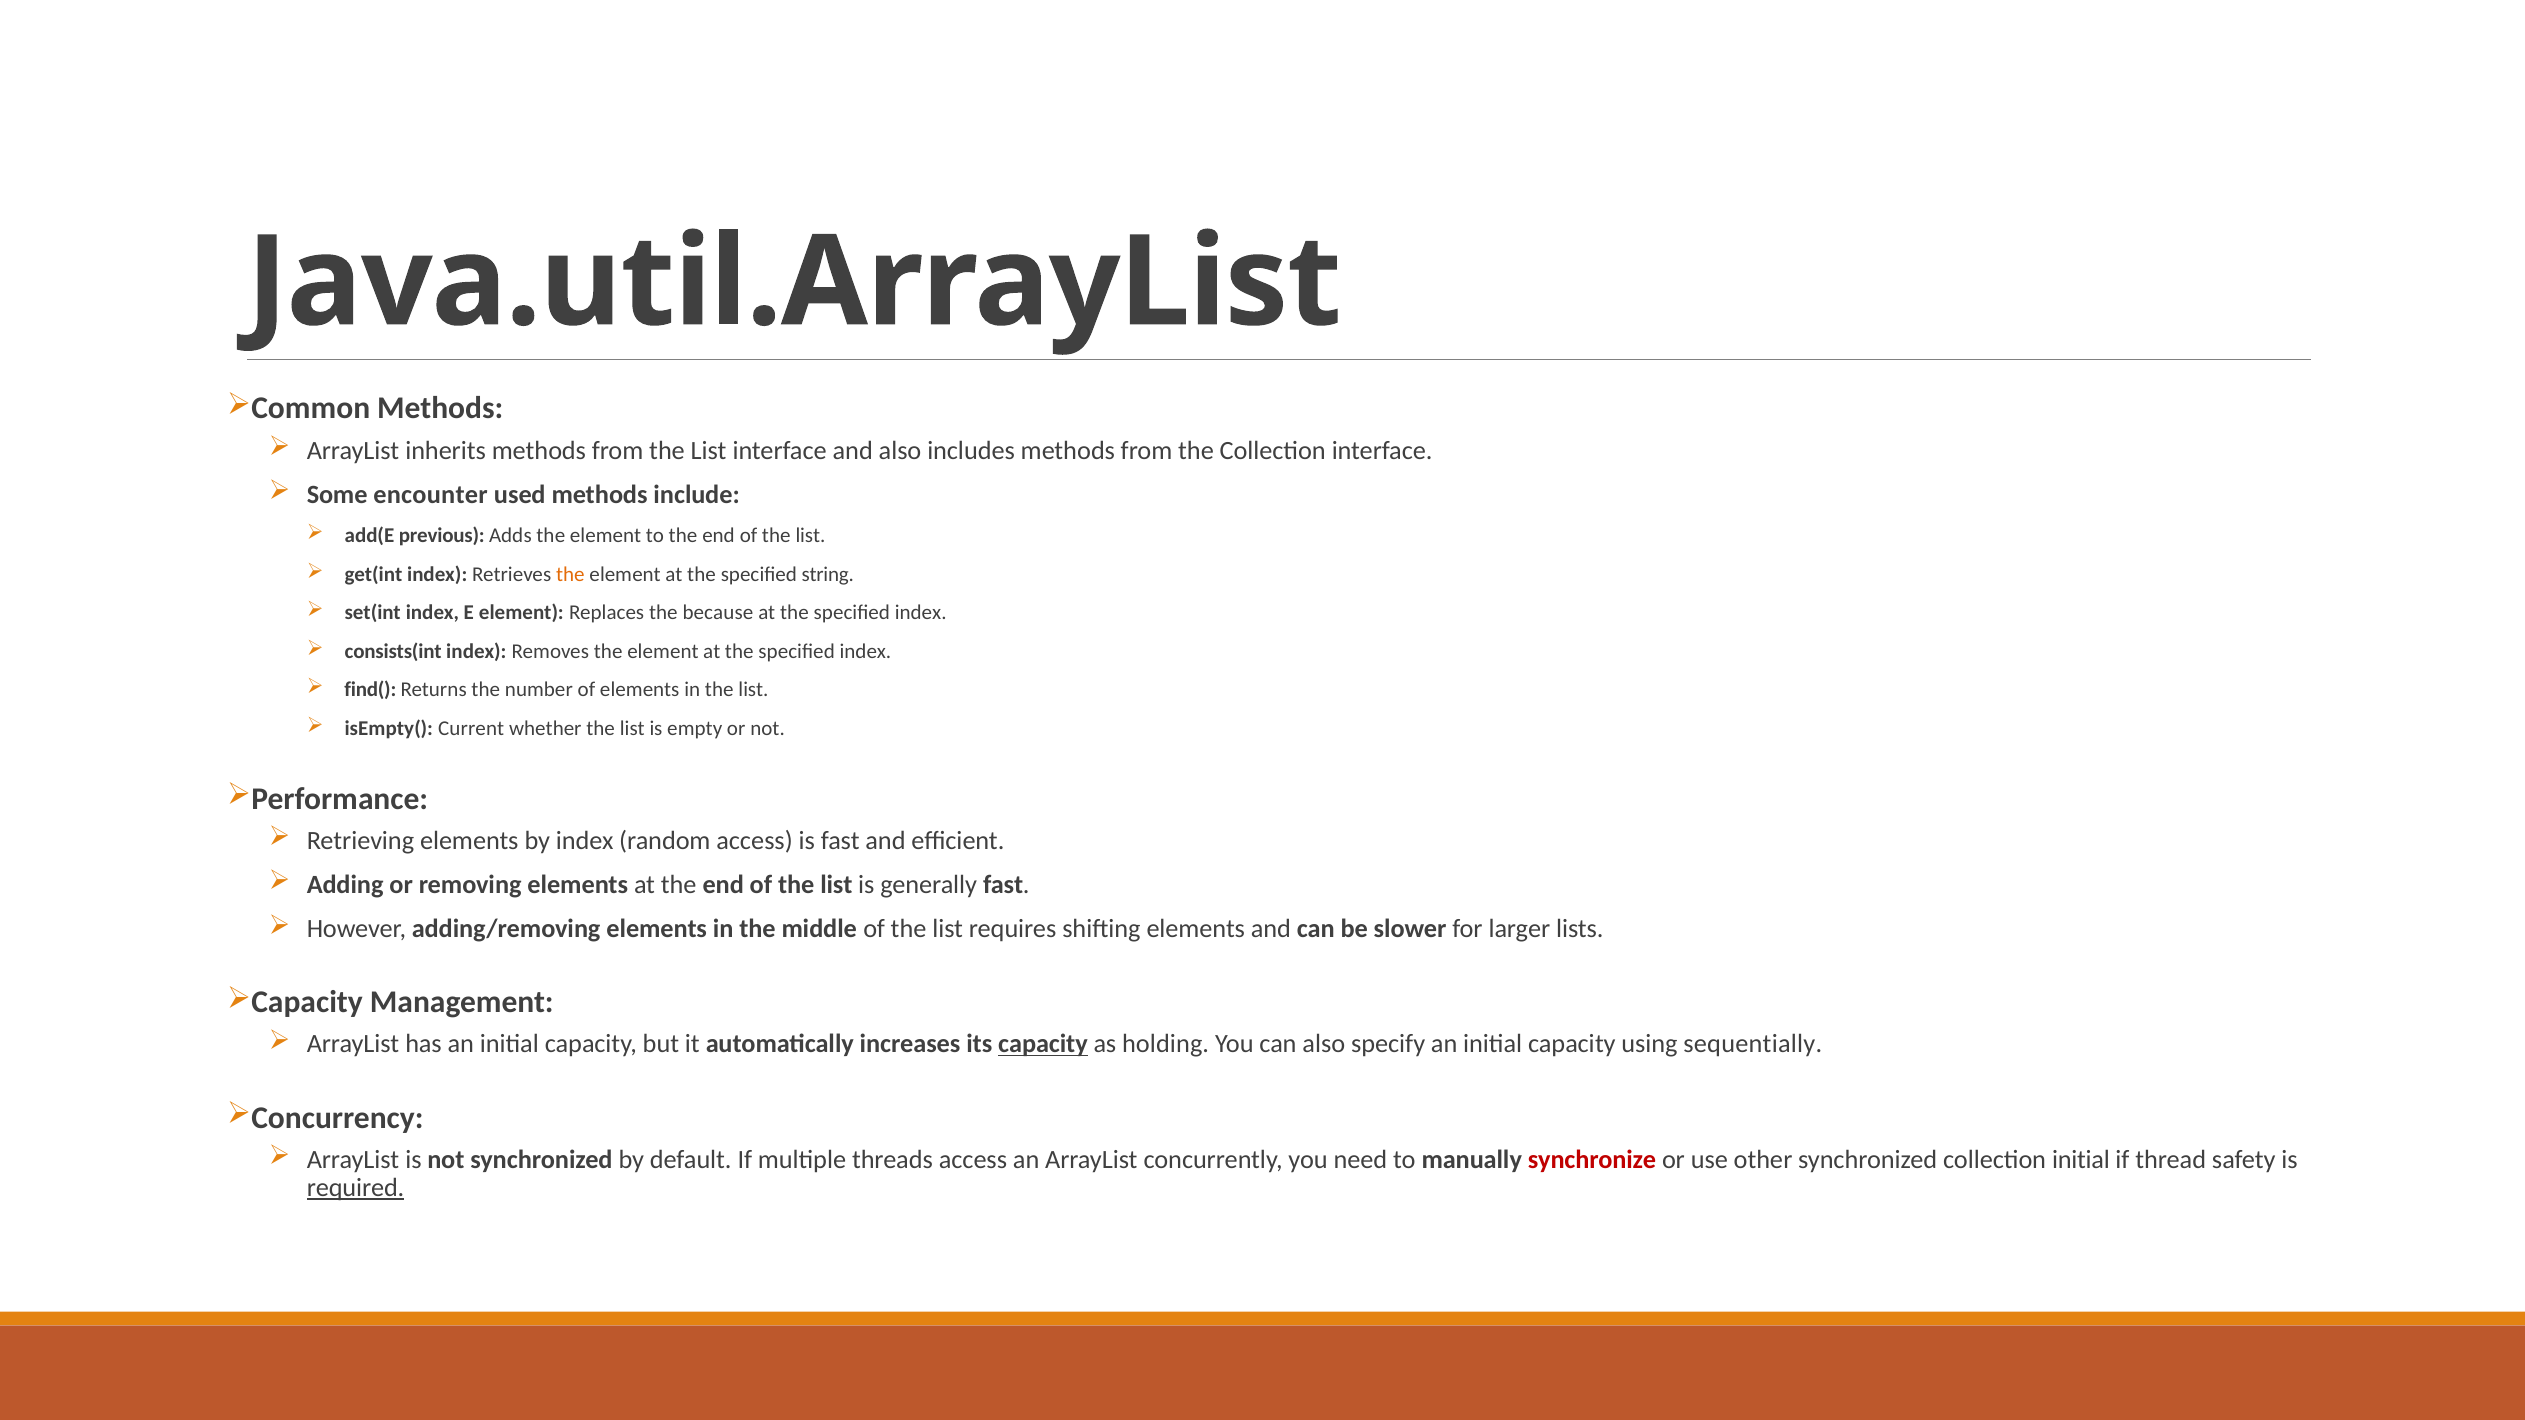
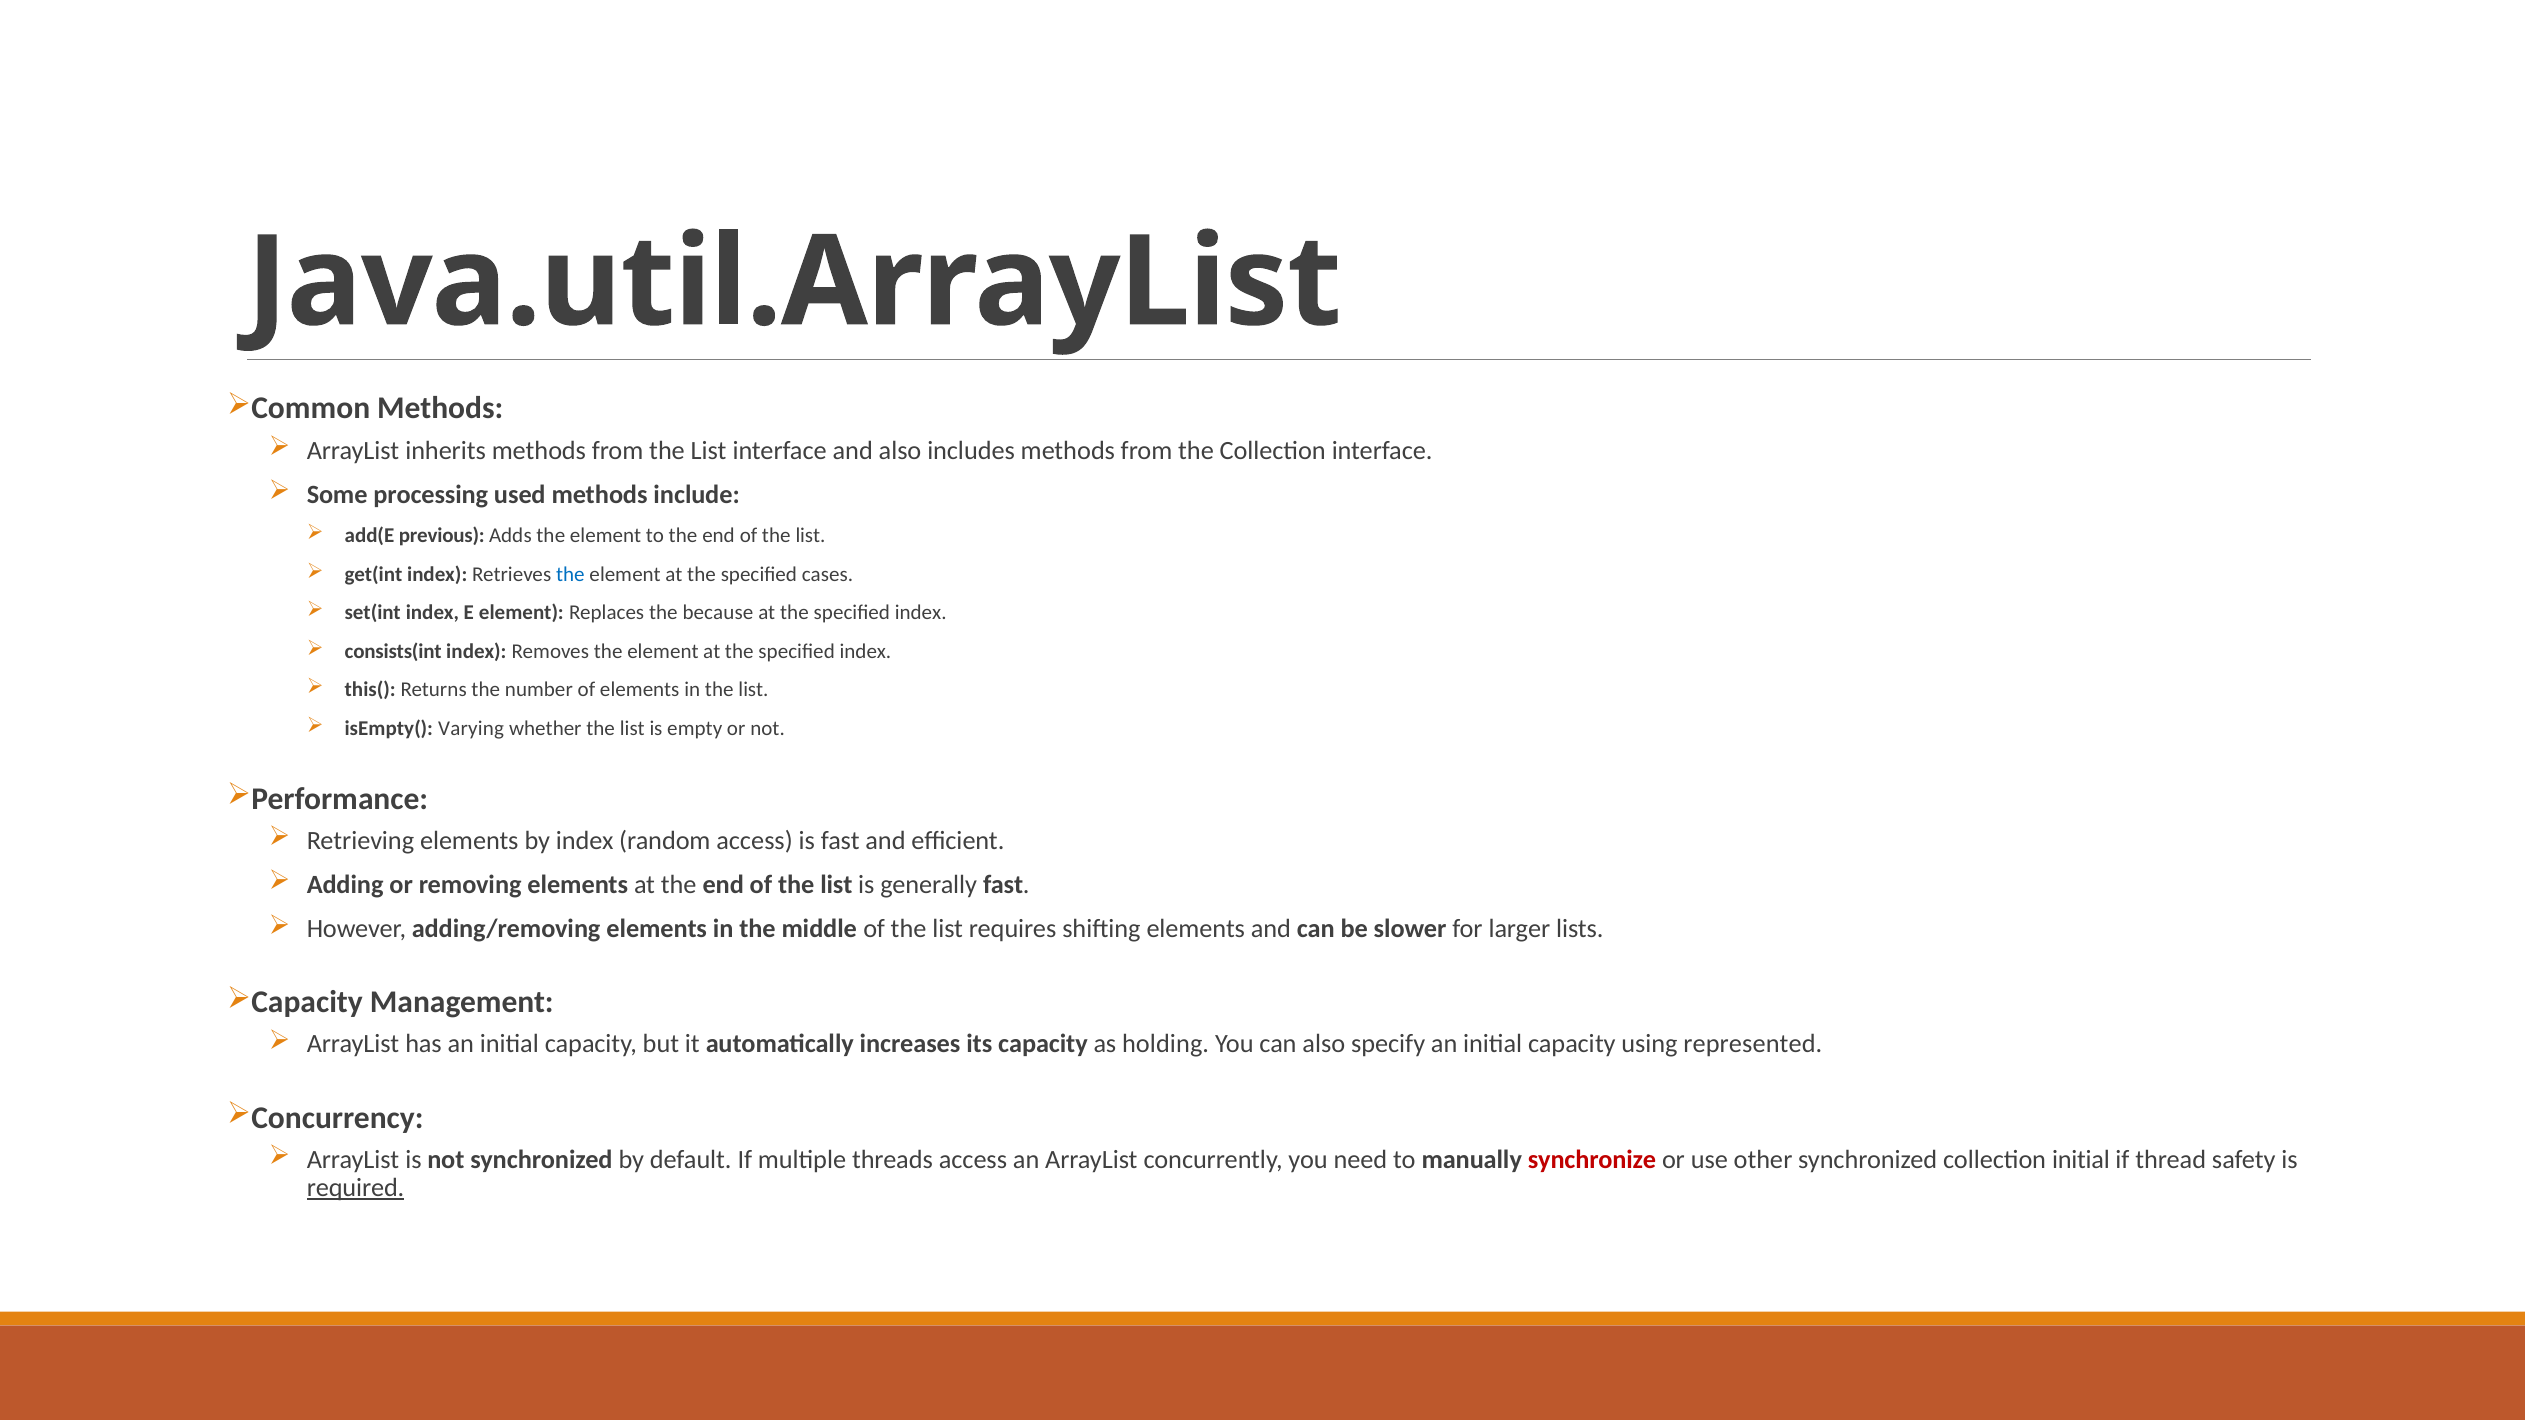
encounter: encounter -> processing (431, 495)
the colour: orange -> blue (570, 575)
string: string -> cases (828, 575)
find(: find( -> this( (370, 690)
Current: Current -> Varying (471, 728)
capacity underline: present -> none (1043, 1044)
sequentially: sequentially -> represented (1753, 1044)
